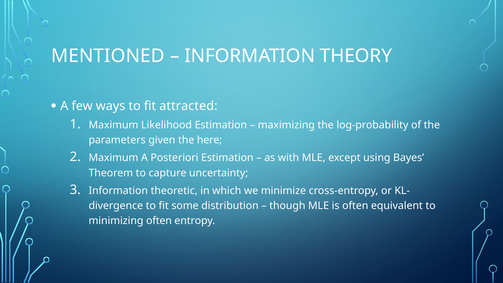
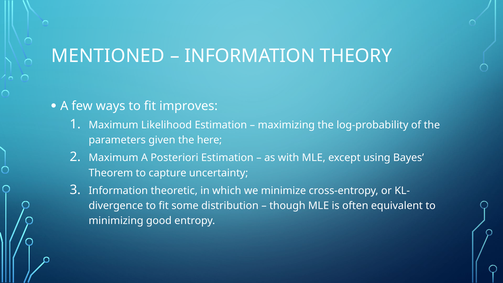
attracted: attracted -> improves (189, 106)
minimizing often: often -> good (159, 221)
